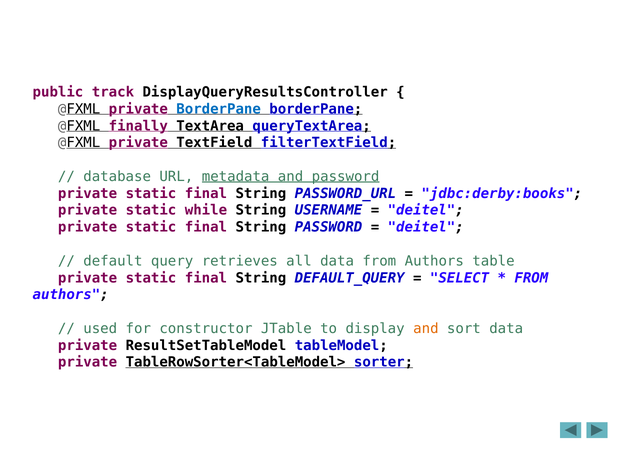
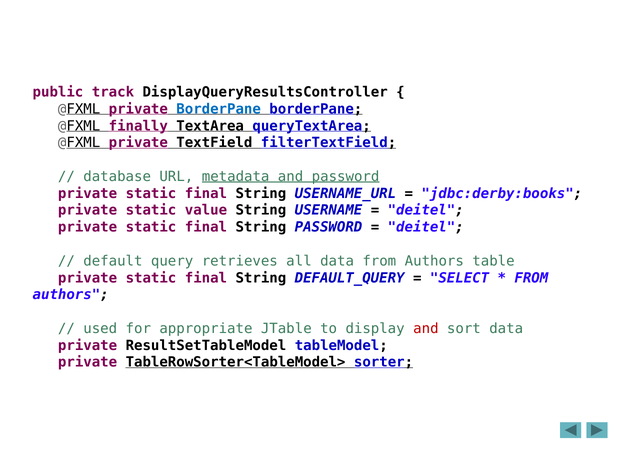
PASSWORD_URL: PASSWORD_URL -> USERNAME_URL (345, 194)
while: while -> value (206, 211)
constructor: constructor -> appropriate (206, 329)
and colour: orange -> red (426, 329)
